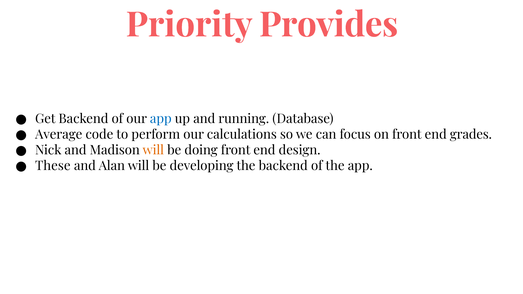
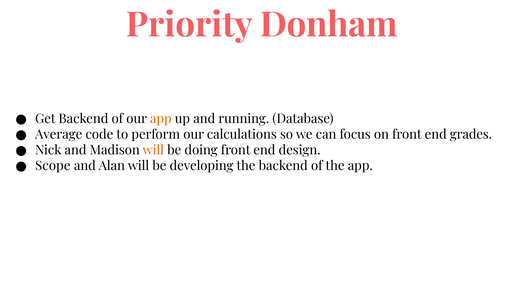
Provides: Provides -> Donham (329, 25)
app colour: blue -> orange (161, 119)
These: These -> Scope (53, 166)
